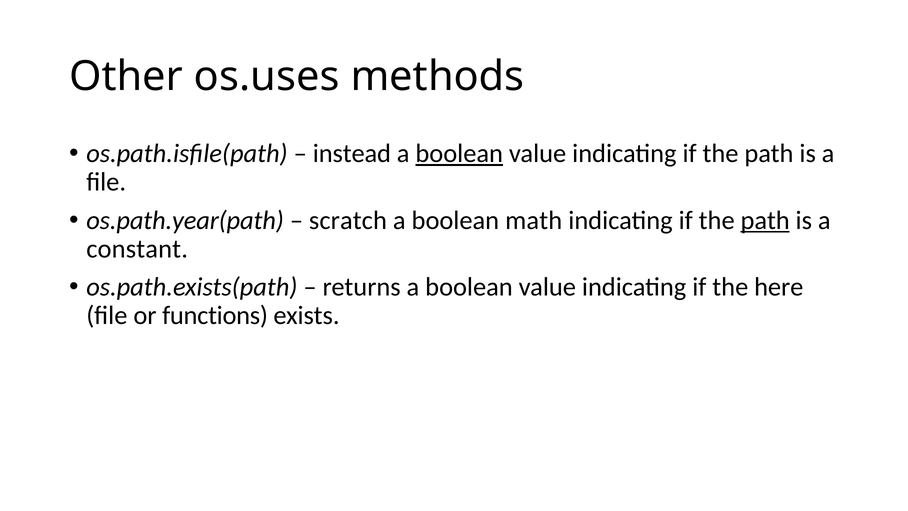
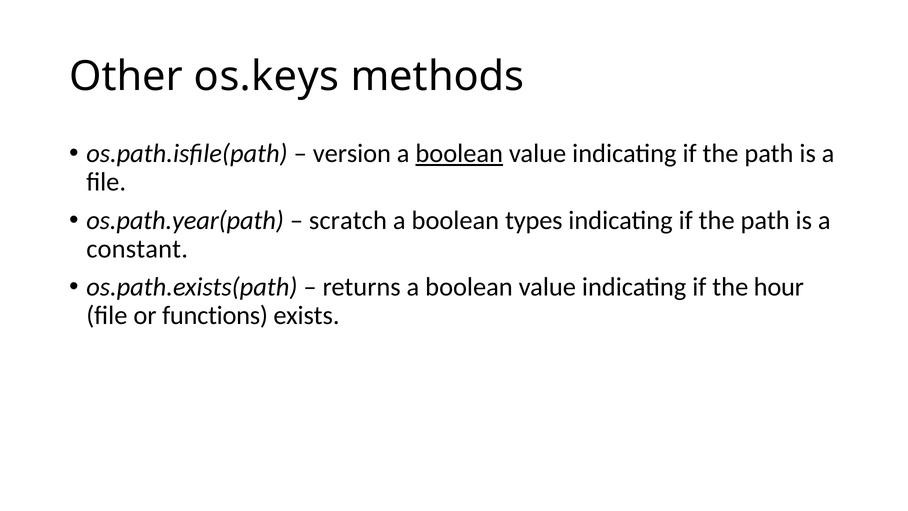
os.uses: os.uses -> os.keys (267, 76)
instead: instead -> version (352, 154)
math: math -> types (534, 220)
path underline: present -> none (765, 220)
here: here -> hour (779, 287)
